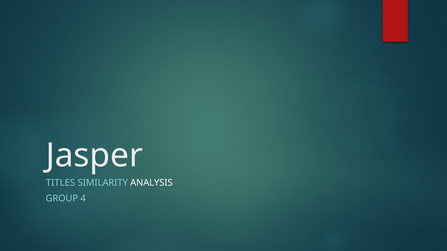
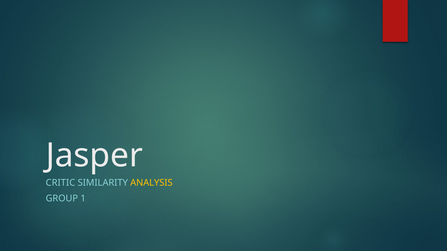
TITLES: TITLES -> CRITIC (60, 183)
ANALYSIS colour: white -> yellow (151, 183)
4: 4 -> 1 (83, 199)
